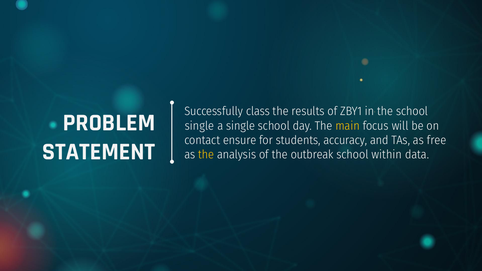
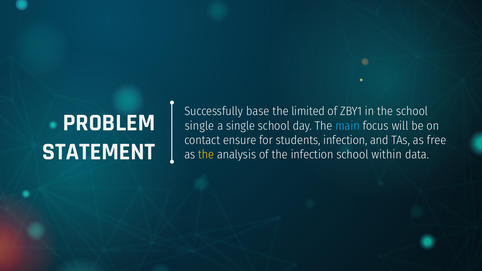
class: class -> base (258, 111)
results: results -> limited (308, 111)
main colour: yellow -> light blue (348, 126)
students accuracy: accuracy -> infection (345, 140)
the outbreak: outbreak -> infection (312, 155)
